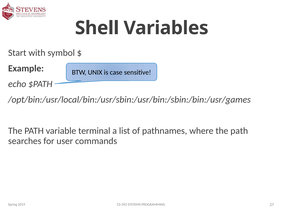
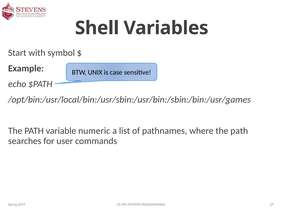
terminal: terminal -> numeric (94, 131)
